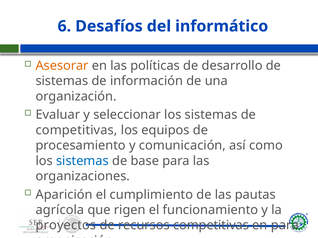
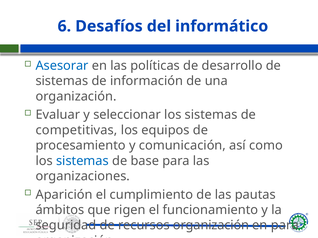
Asesorar colour: orange -> blue (62, 66)
agrícola: agrícola -> ámbitos (60, 210)
proyectos: proyectos -> seguridad (66, 226)
recursos competitivas: competitivas -> organización (211, 226)
